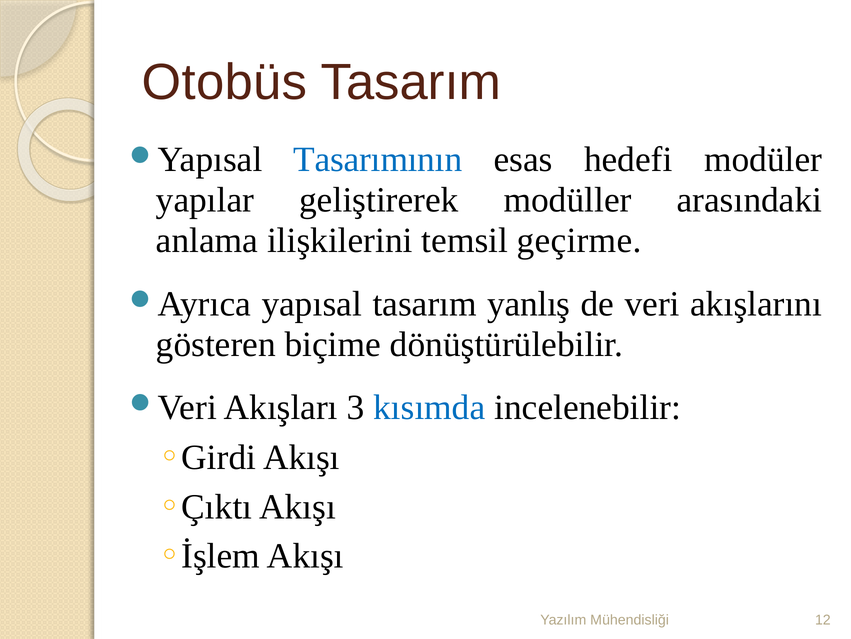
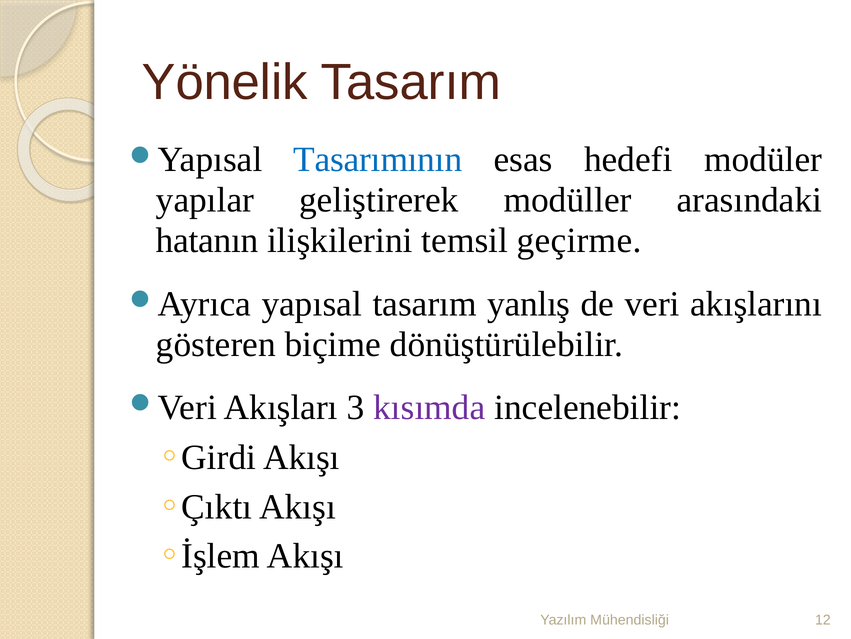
Otobüs: Otobüs -> Yönelik (225, 82)
anlama: anlama -> hatanın (207, 240)
kısımda colour: blue -> purple (429, 407)
